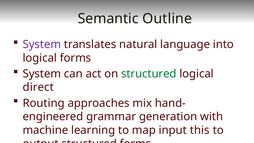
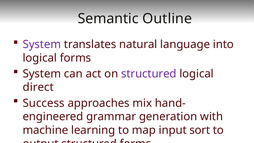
structured colour: green -> purple (149, 74)
Routing: Routing -> Success (44, 103)
this: this -> sort (200, 130)
